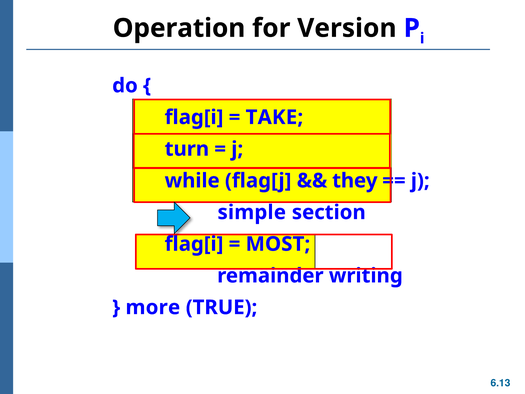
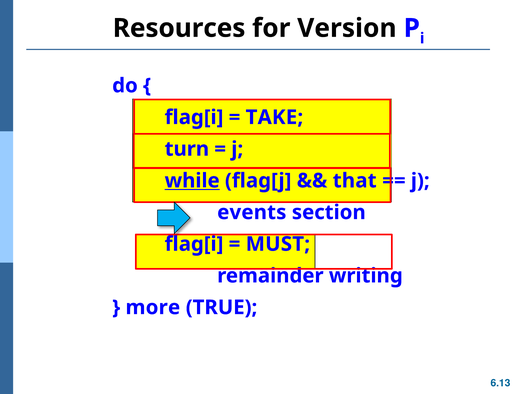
Operation: Operation -> Resources (179, 28)
while underline: none -> present (192, 181)
they: they -> that (355, 181)
simple: simple -> events (252, 212)
MOST: MOST -> MUST (278, 244)
